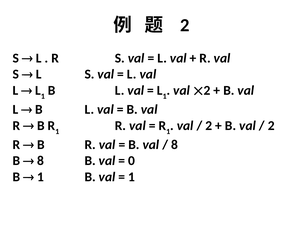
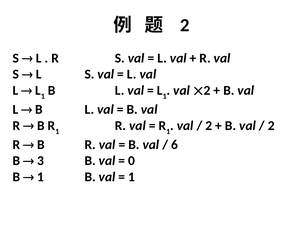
8: 8 -> 6 (175, 145)
8: 8 -> 3 (40, 161)
